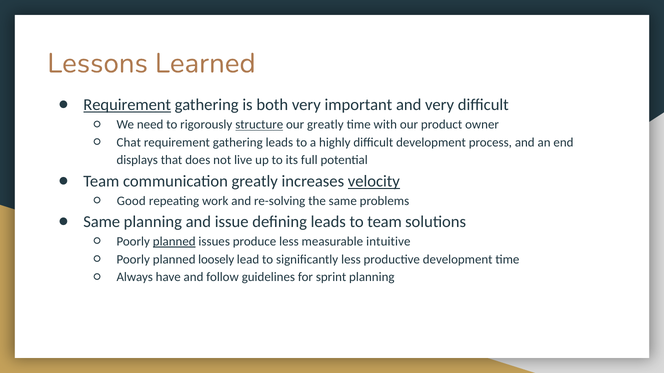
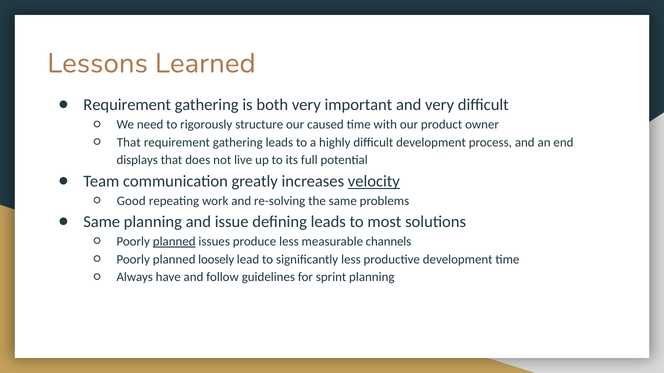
Requirement underline: present -> none (127, 105)
structure underline: present -> none (259, 125)
our greatly: greatly -> caused (325, 125)
Chat: Chat -> That (129, 143)
to team: team -> most (384, 222)
intuitive: intuitive -> channels (388, 242)
